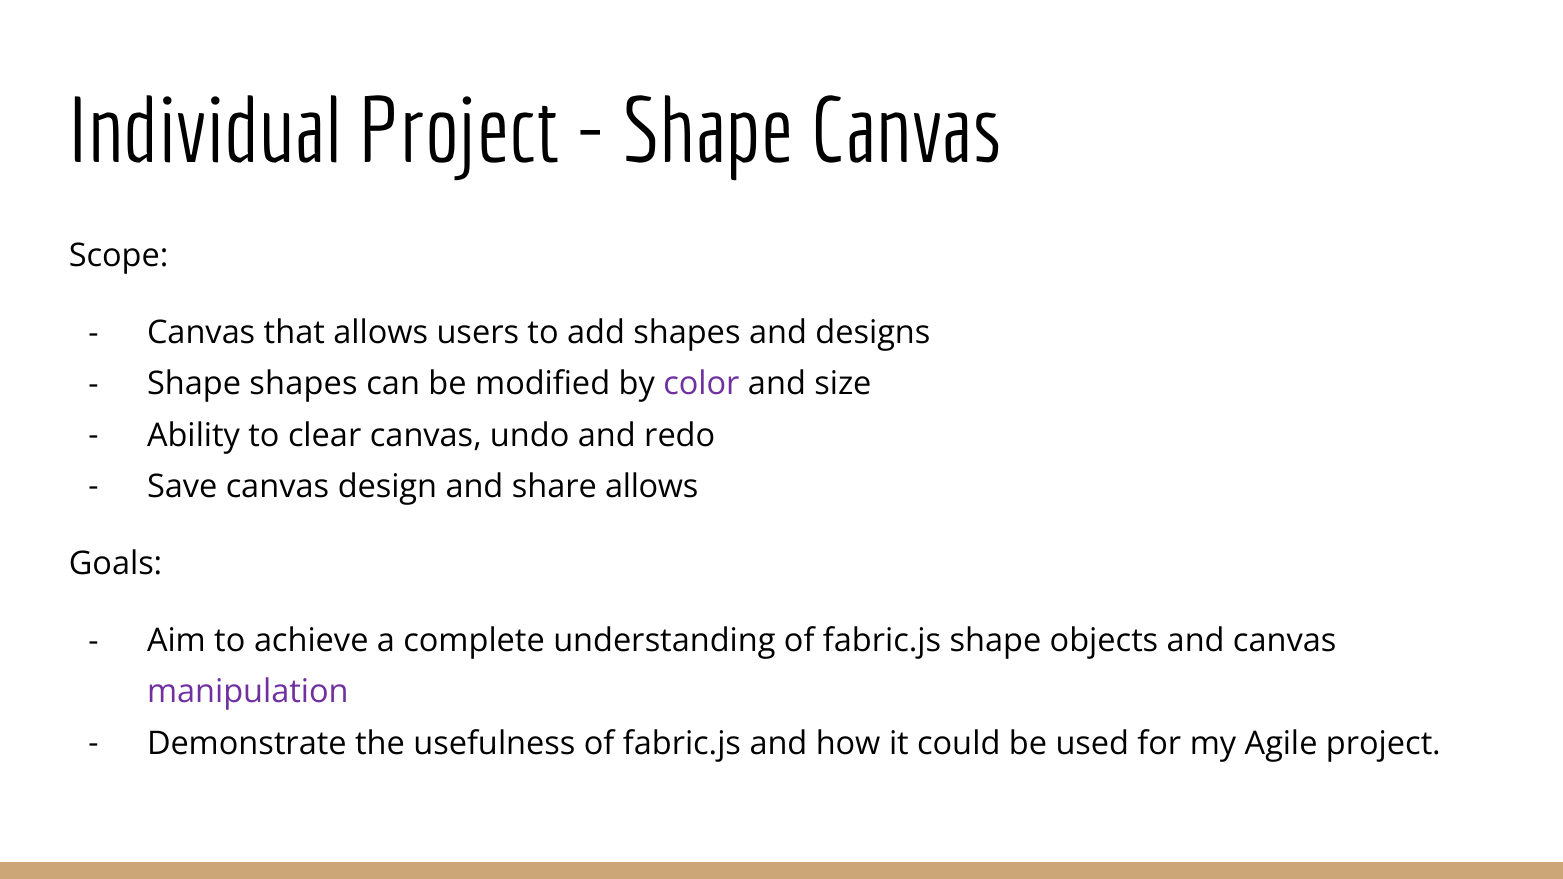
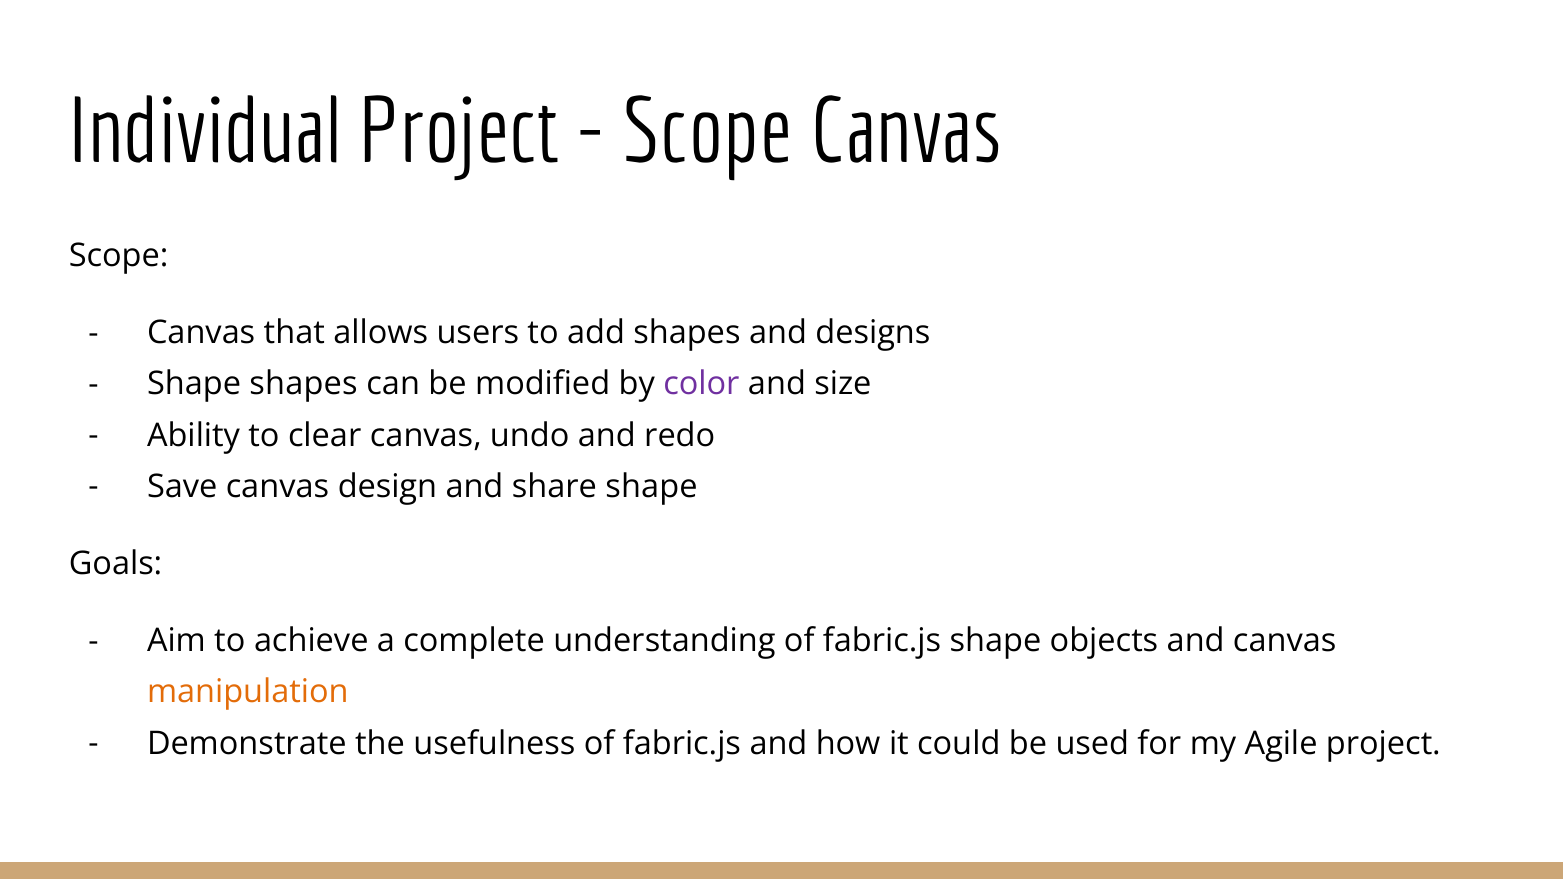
Shape: Shape -> Scope (708, 132)
share allows: allows -> shape (651, 487)
manipulation colour: purple -> orange (248, 692)
